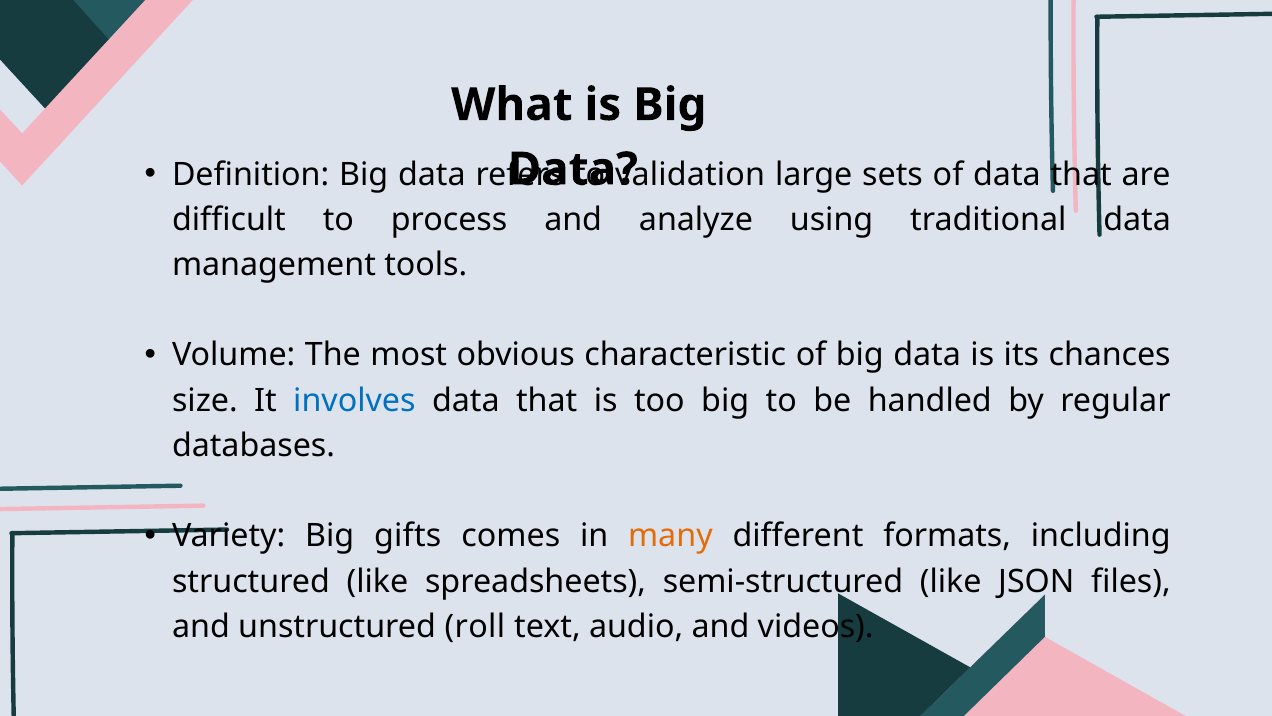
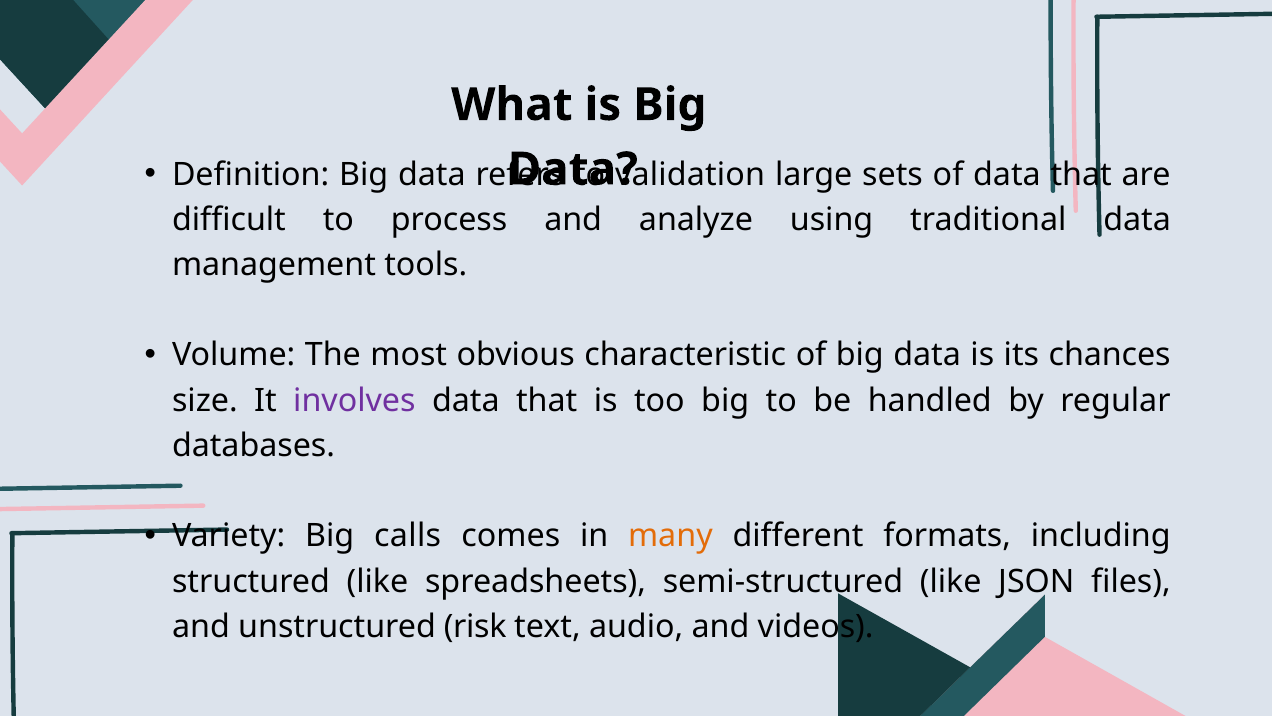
involves colour: blue -> purple (354, 400)
gifts: gifts -> calls (408, 536)
roll: roll -> risk (475, 626)
